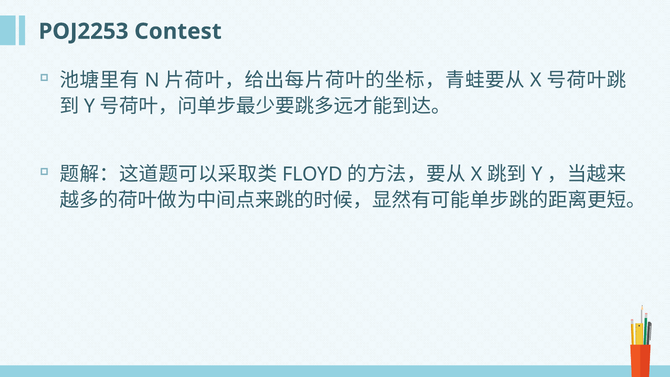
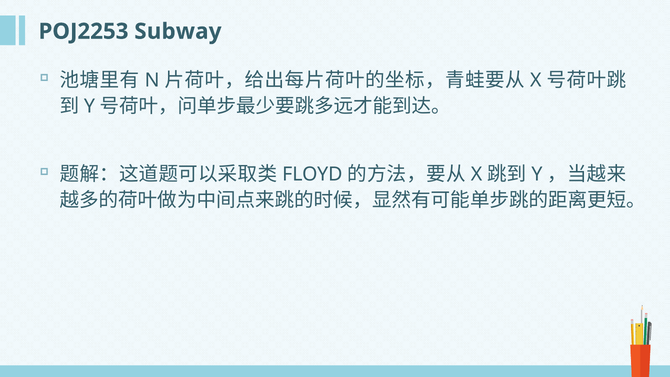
Contest: Contest -> Subway (178, 31)
